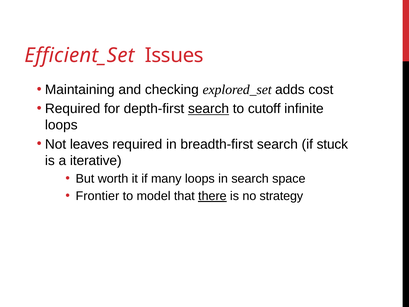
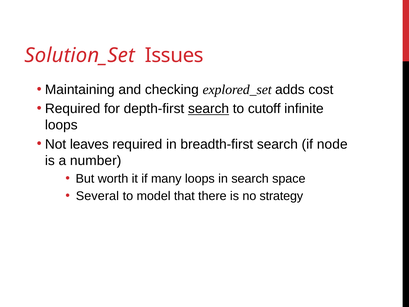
Efficient_Set: Efficient_Set -> Solution_Set (80, 55)
stuck: stuck -> node (332, 144)
iterative: iterative -> number (96, 160)
Frontier: Frontier -> Several (97, 196)
there underline: present -> none (212, 196)
